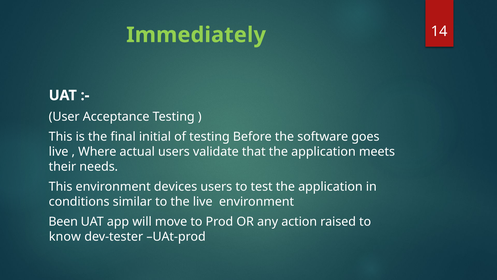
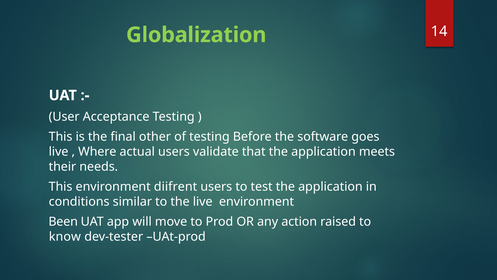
Immediately: Immediately -> Globalization (196, 35)
initial: initial -> other (155, 137)
devices: devices -> diifrent (176, 186)
